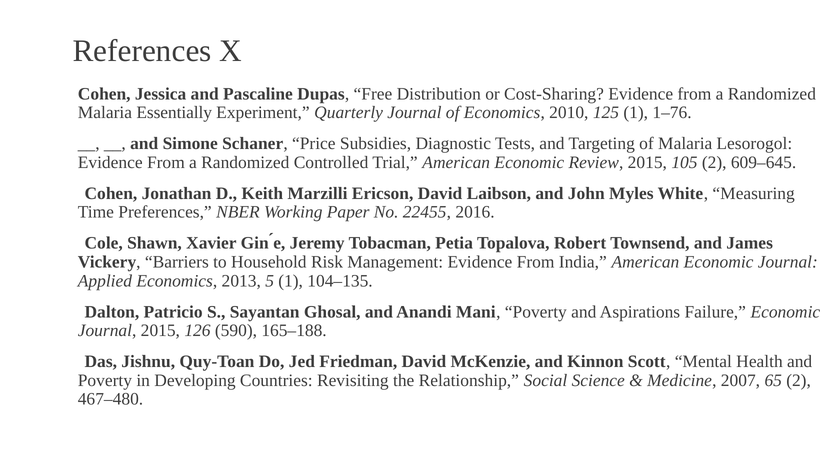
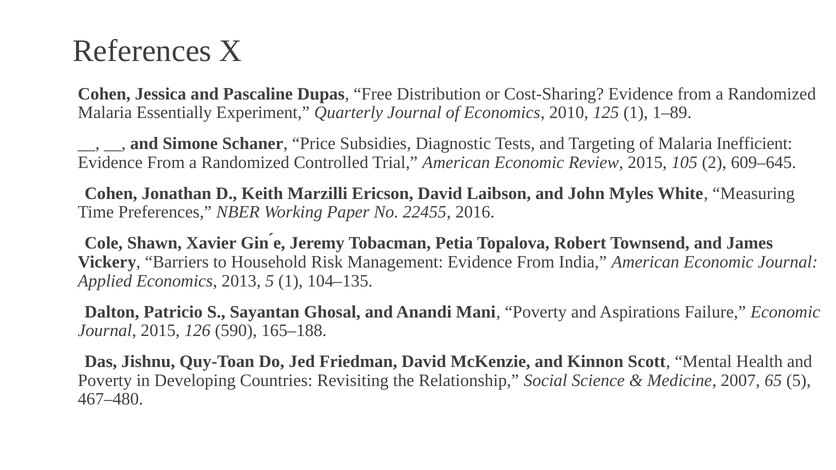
1–76: 1–76 -> 1–89 (672, 113)
Lesorogol: Lesorogol -> Inefficient (754, 144)
65 2: 2 -> 5 (799, 381)
